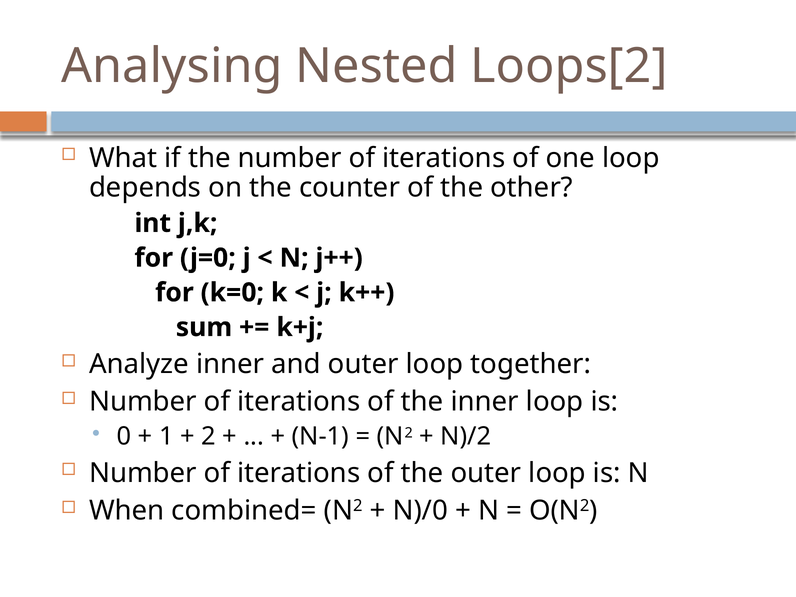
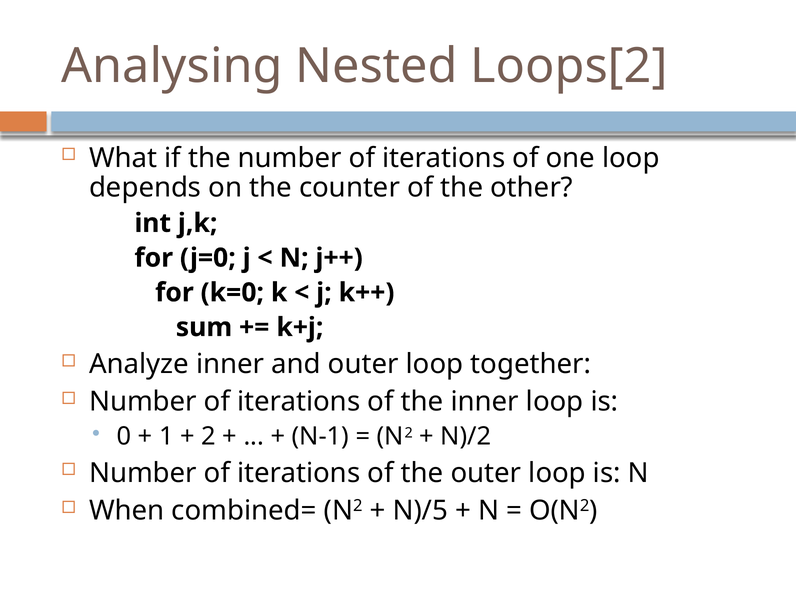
N)/0: N)/0 -> N)/5 (420, 511)
